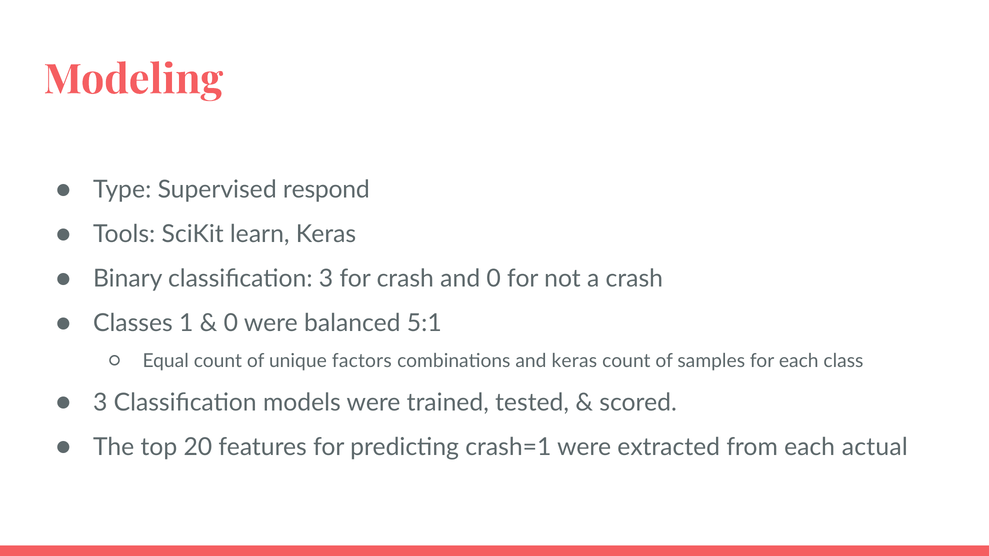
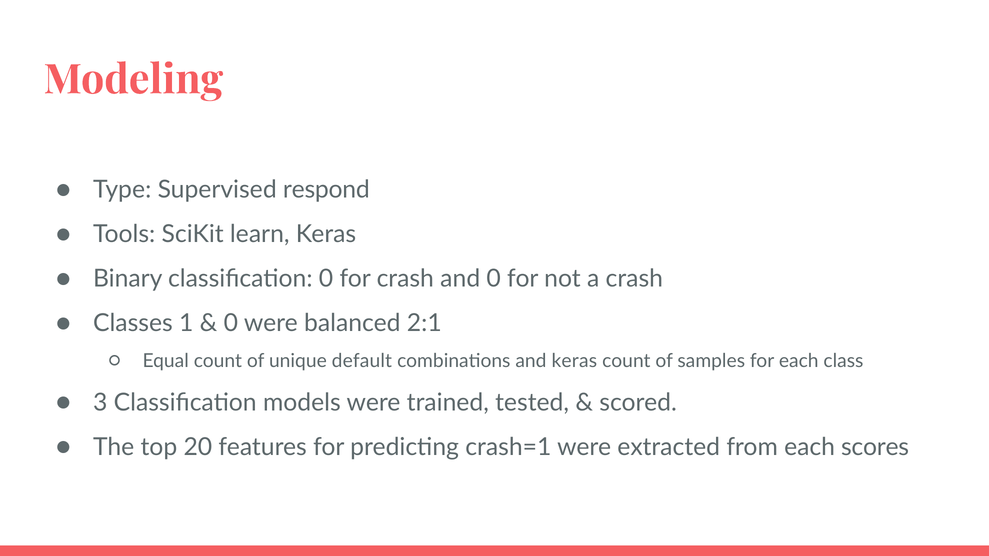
classification 3: 3 -> 0 (326, 279)
5:1: 5:1 -> 2:1 (424, 323)
factors: factors -> default (362, 361)
actual: actual -> scores (875, 447)
